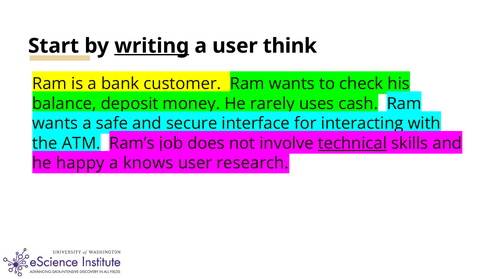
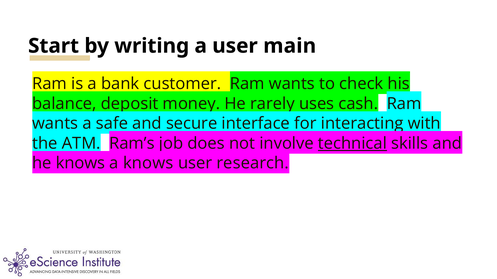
writing underline: present -> none (152, 46)
think: think -> main (290, 46)
he happy: happy -> knows (80, 163)
